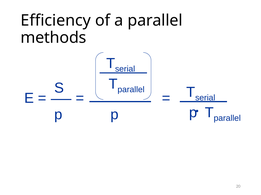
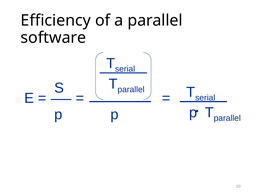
methods: methods -> software (53, 38)
